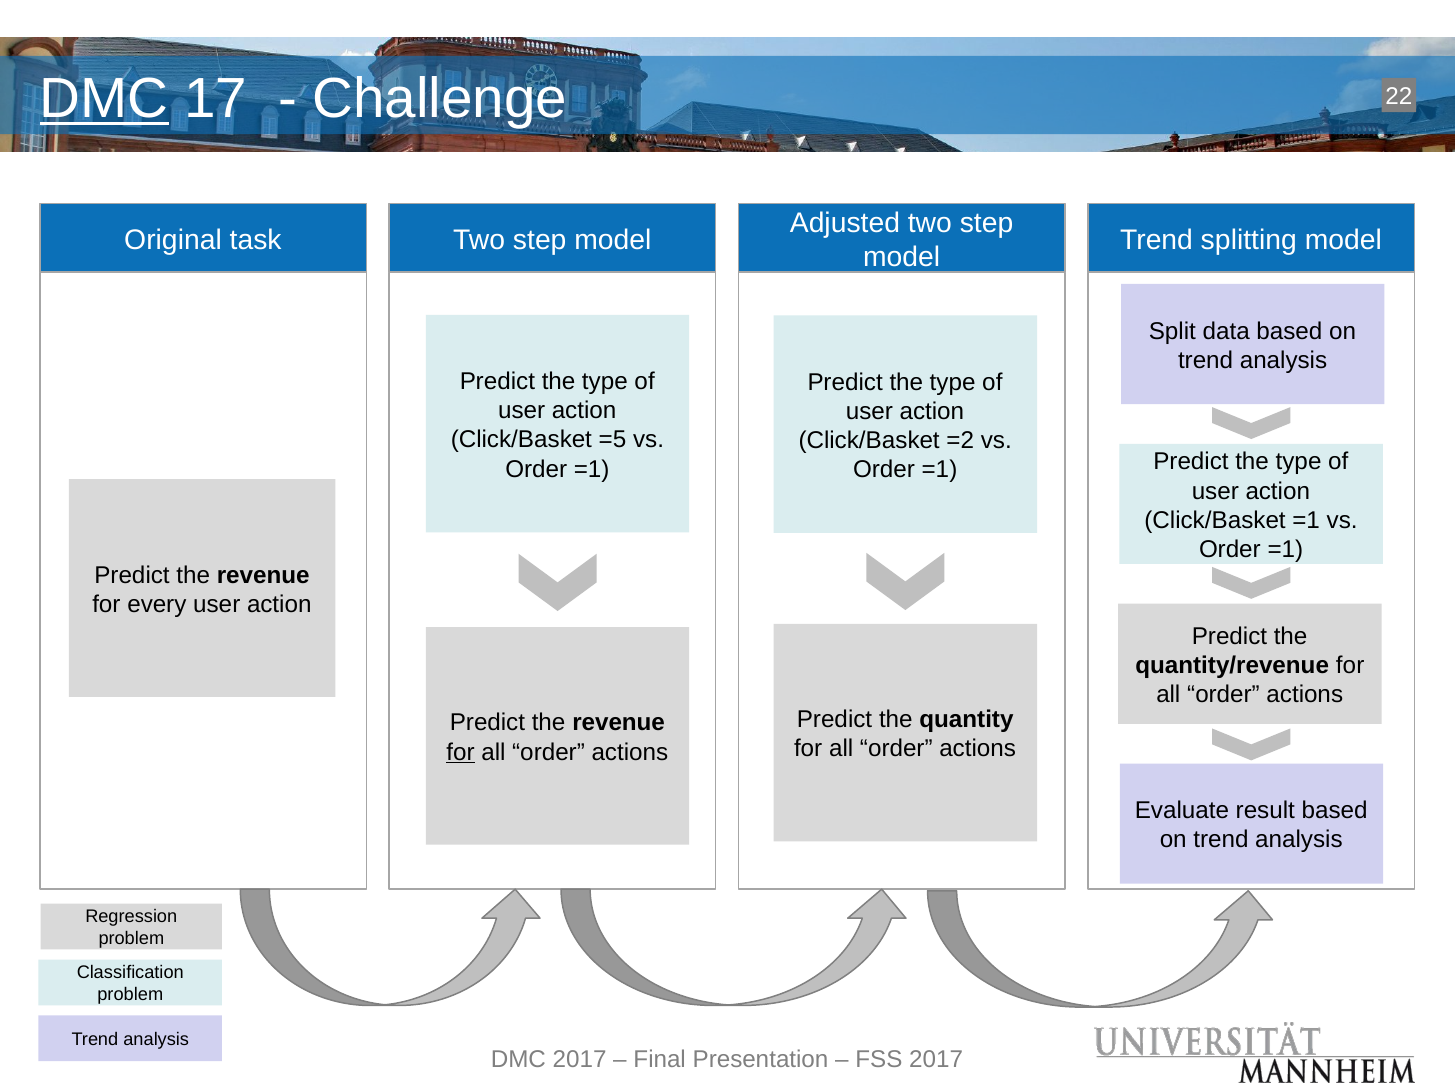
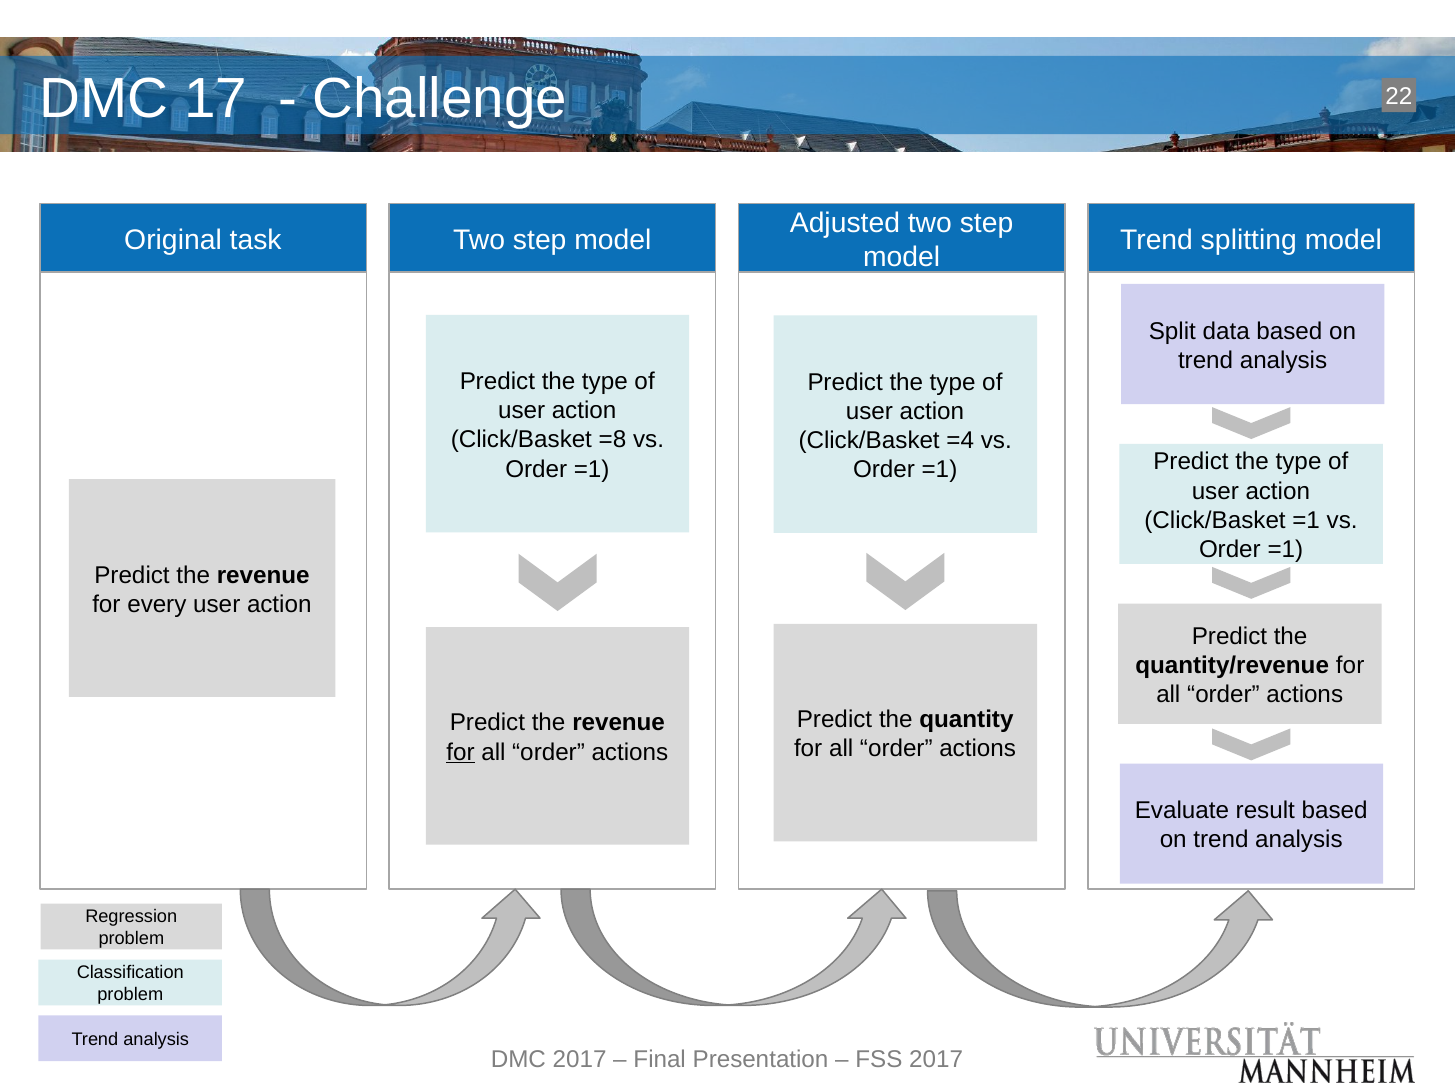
DMC underline: present -> none (104, 99)
=5: =5 -> =8 (613, 440)
=2: =2 -> =4 (960, 440)
